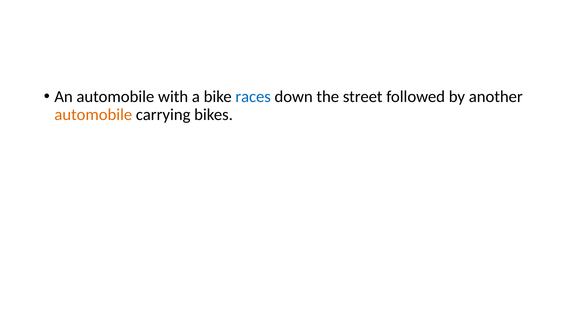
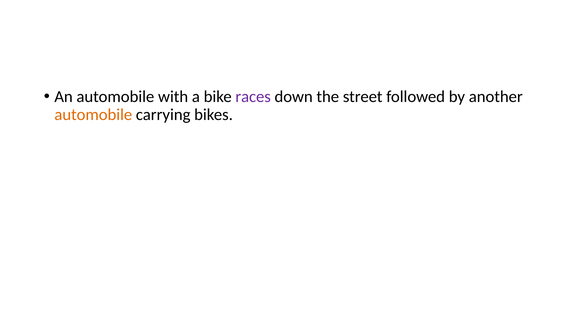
races colour: blue -> purple (253, 97)
